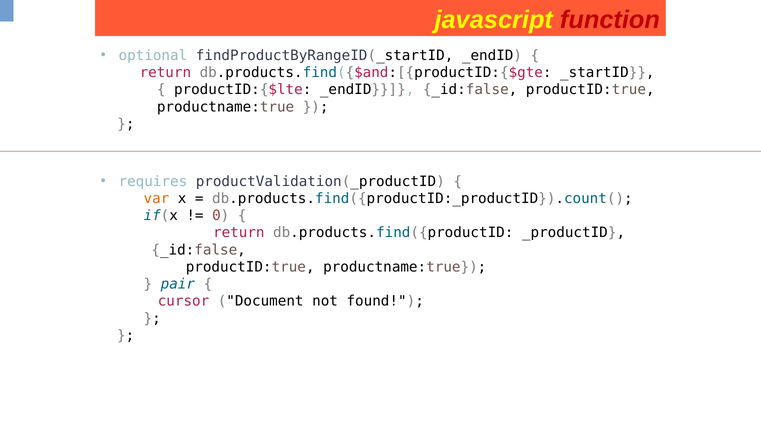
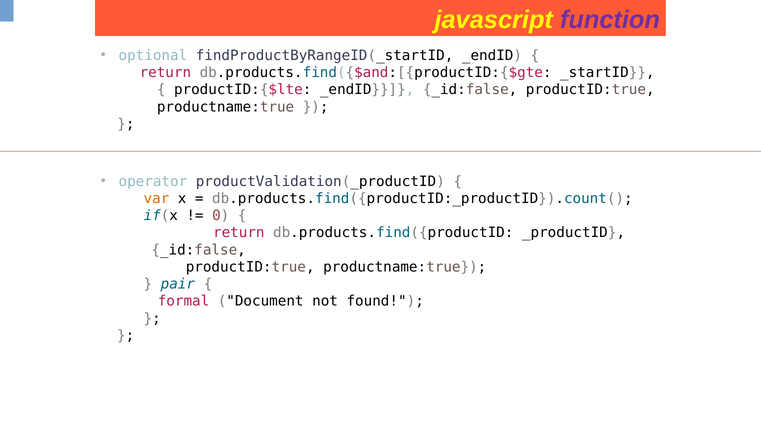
function colour: red -> purple (610, 20)
requires: requires -> operator (153, 181)
cursor: cursor -> formal (184, 301)
